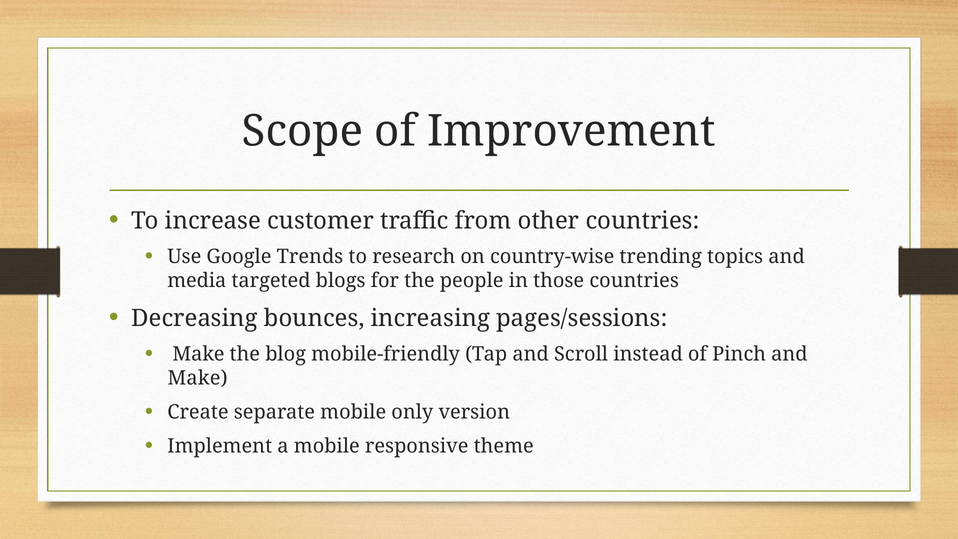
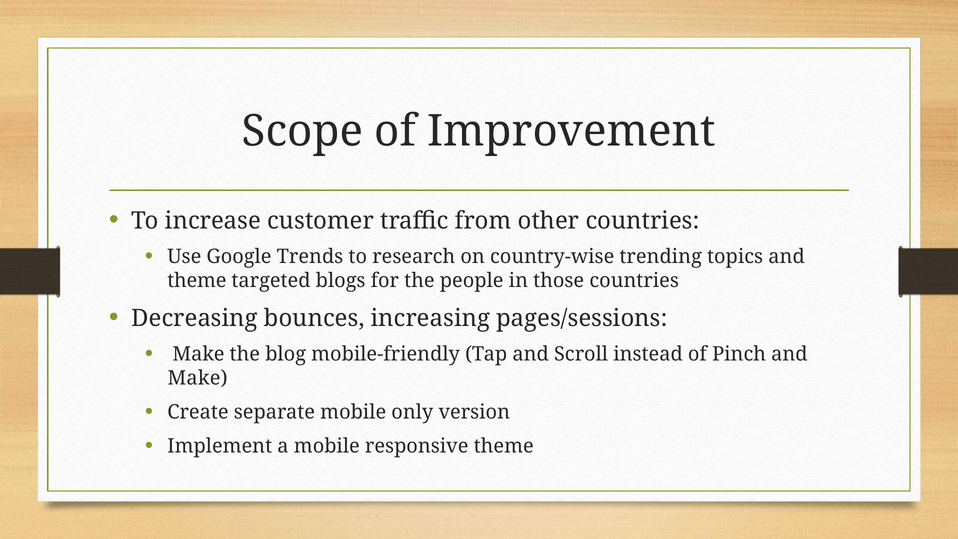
media: media -> theme (197, 281)
